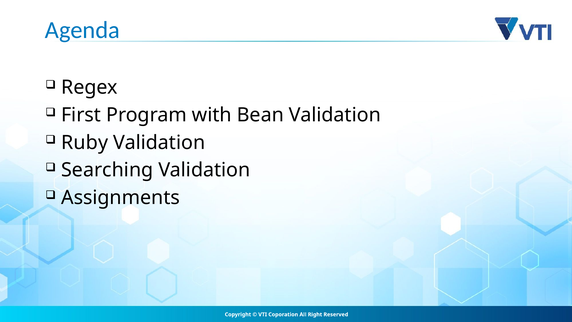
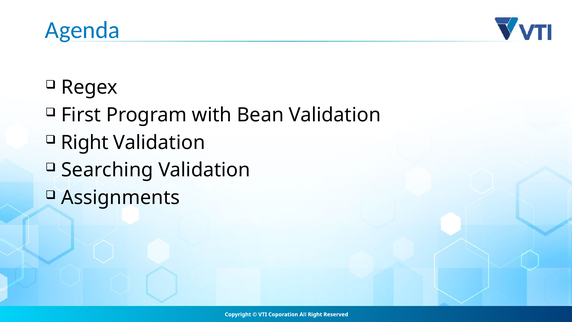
Ruby: Ruby -> Right (85, 142)
